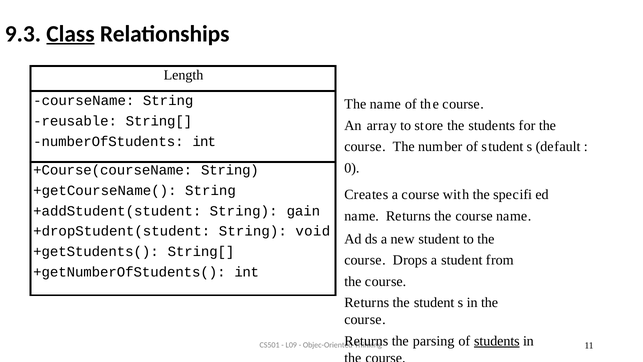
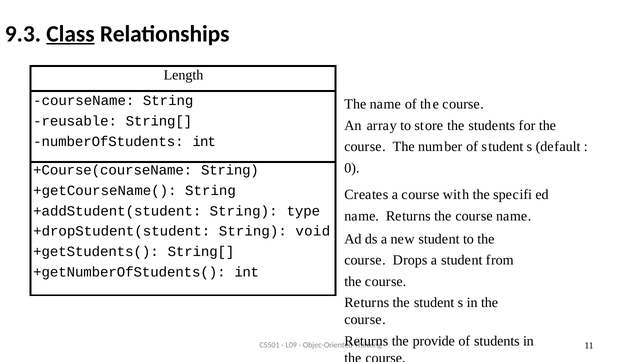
gain: gain -> type (303, 211)
parsing: parsing -> provide (434, 341)
students underline: present -> none (497, 341)
